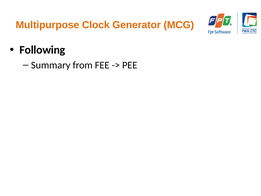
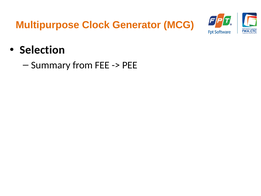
Following: Following -> Selection (42, 50)
